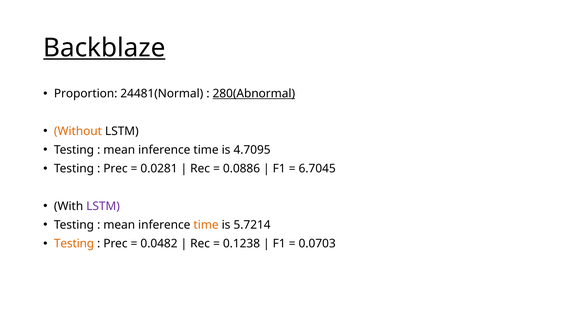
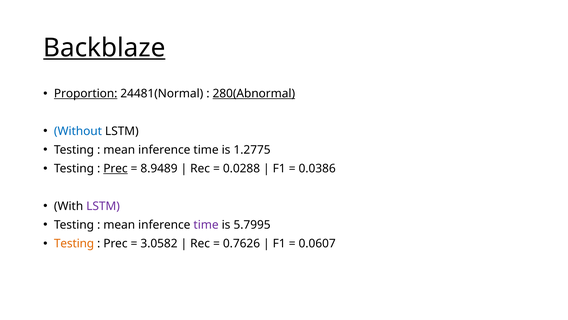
Proportion underline: none -> present (86, 94)
Without colour: orange -> blue (78, 131)
4.7095: 4.7095 -> 1.2775 (252, 150)
Prec underline: none -> present (115, 168)
0.0281: 0.0281 -> 8.9489 (159, 168)
0.0886: 0.0886 -> 0.0288 (242, 168)
6.7045: 6.7045 -> 0.0386 (317, 168)
time colour: orange -> purple (206, 225)
5.7214: 5.7214 -> 5.7995 (252, 225)
0.0482: 0.0482 -> 3.0582 (159, 243)
0.1238: 0.1238 -> 0.7626 (242, 243)
0.0703: 0.0703 -> 0.0607 (317, 243)
